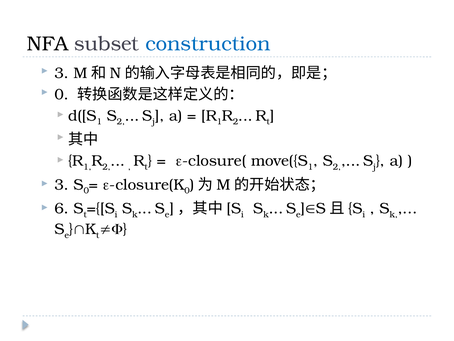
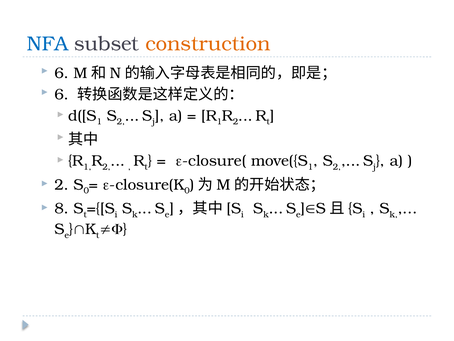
NFA colour: black -> blue (48, 44)
construction colour: blue -> orange (208, 44)
3: 3 -> 6 (62, 73)
0: 0 -> 6 (62, 94)
3: 3 -> 2 (62, 184)
6: 6 -> 8 (62, 208)
